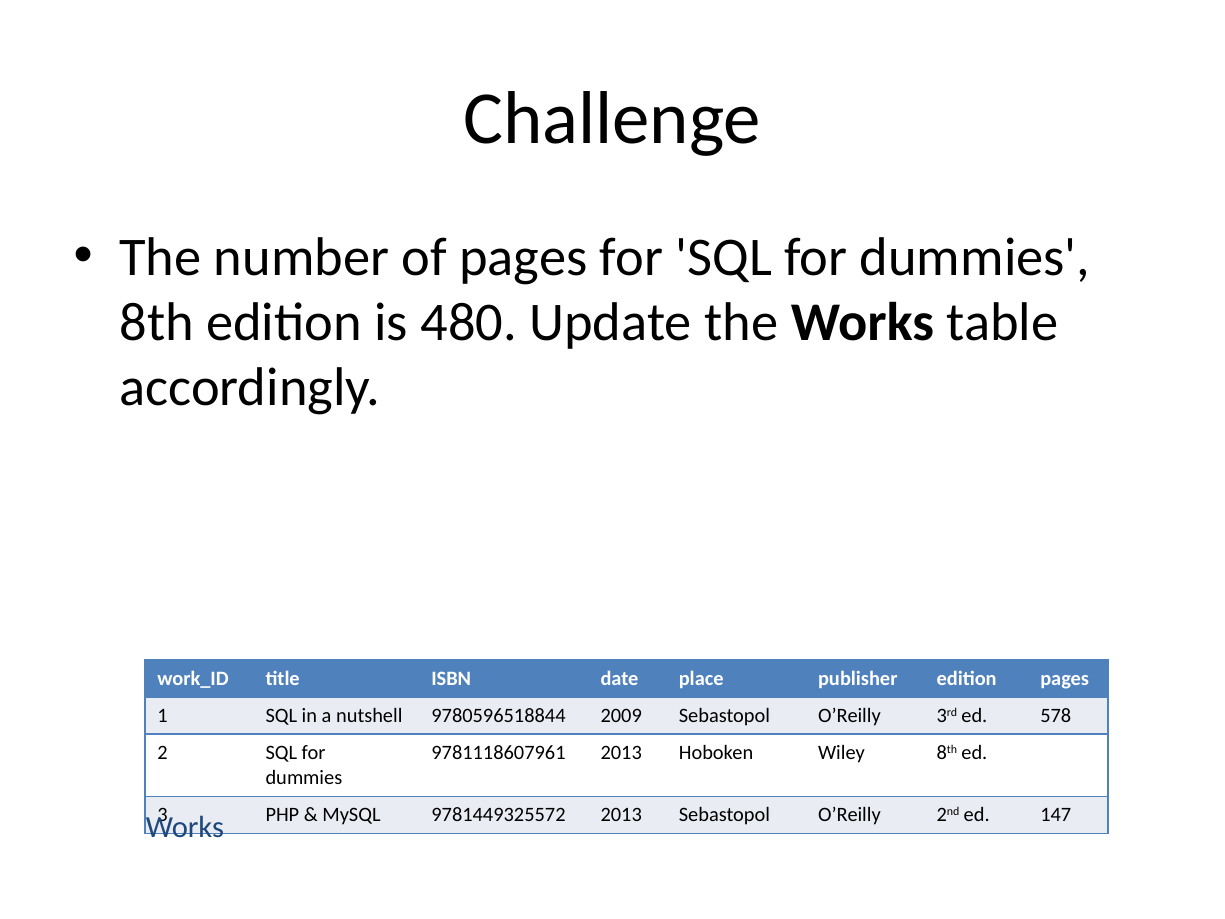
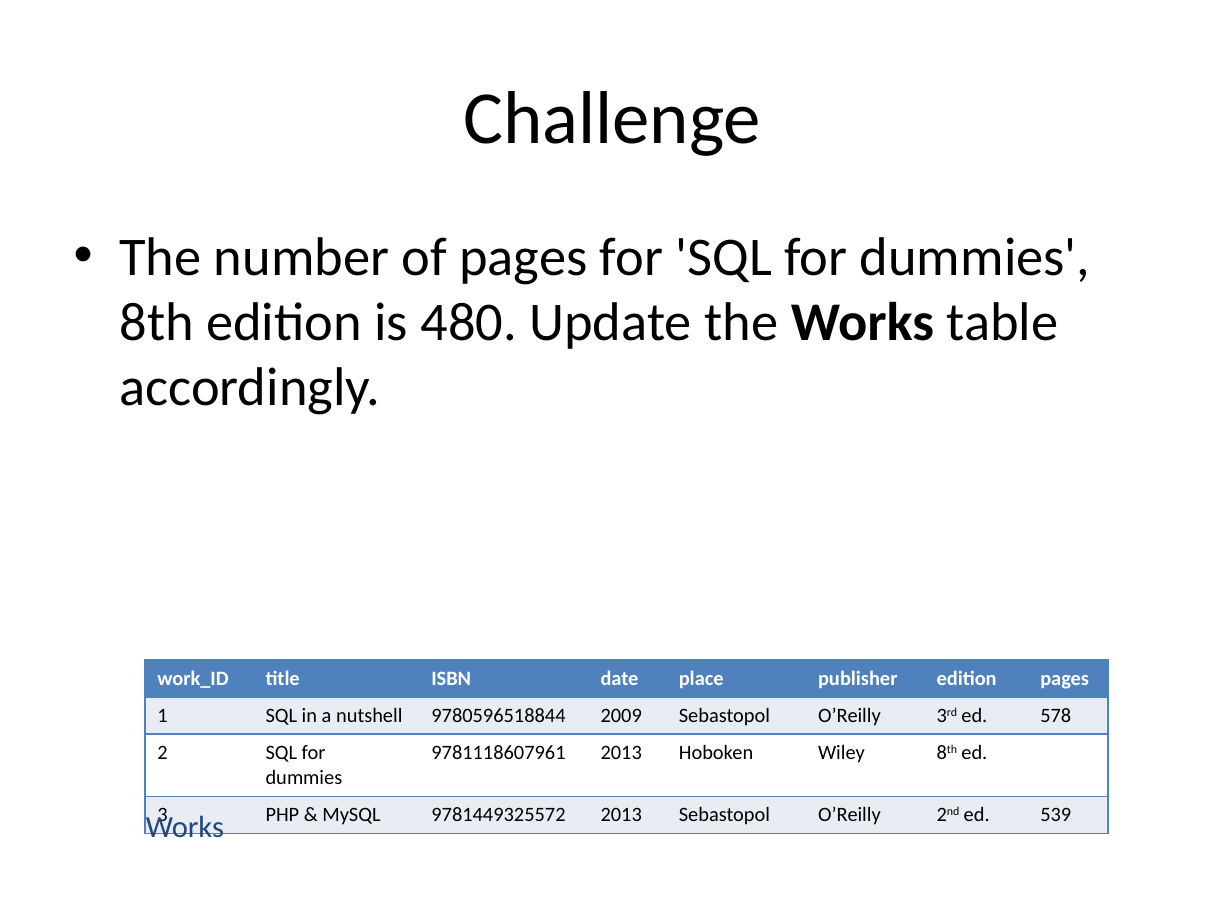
147: 147 -> 539 (1056, 815)
